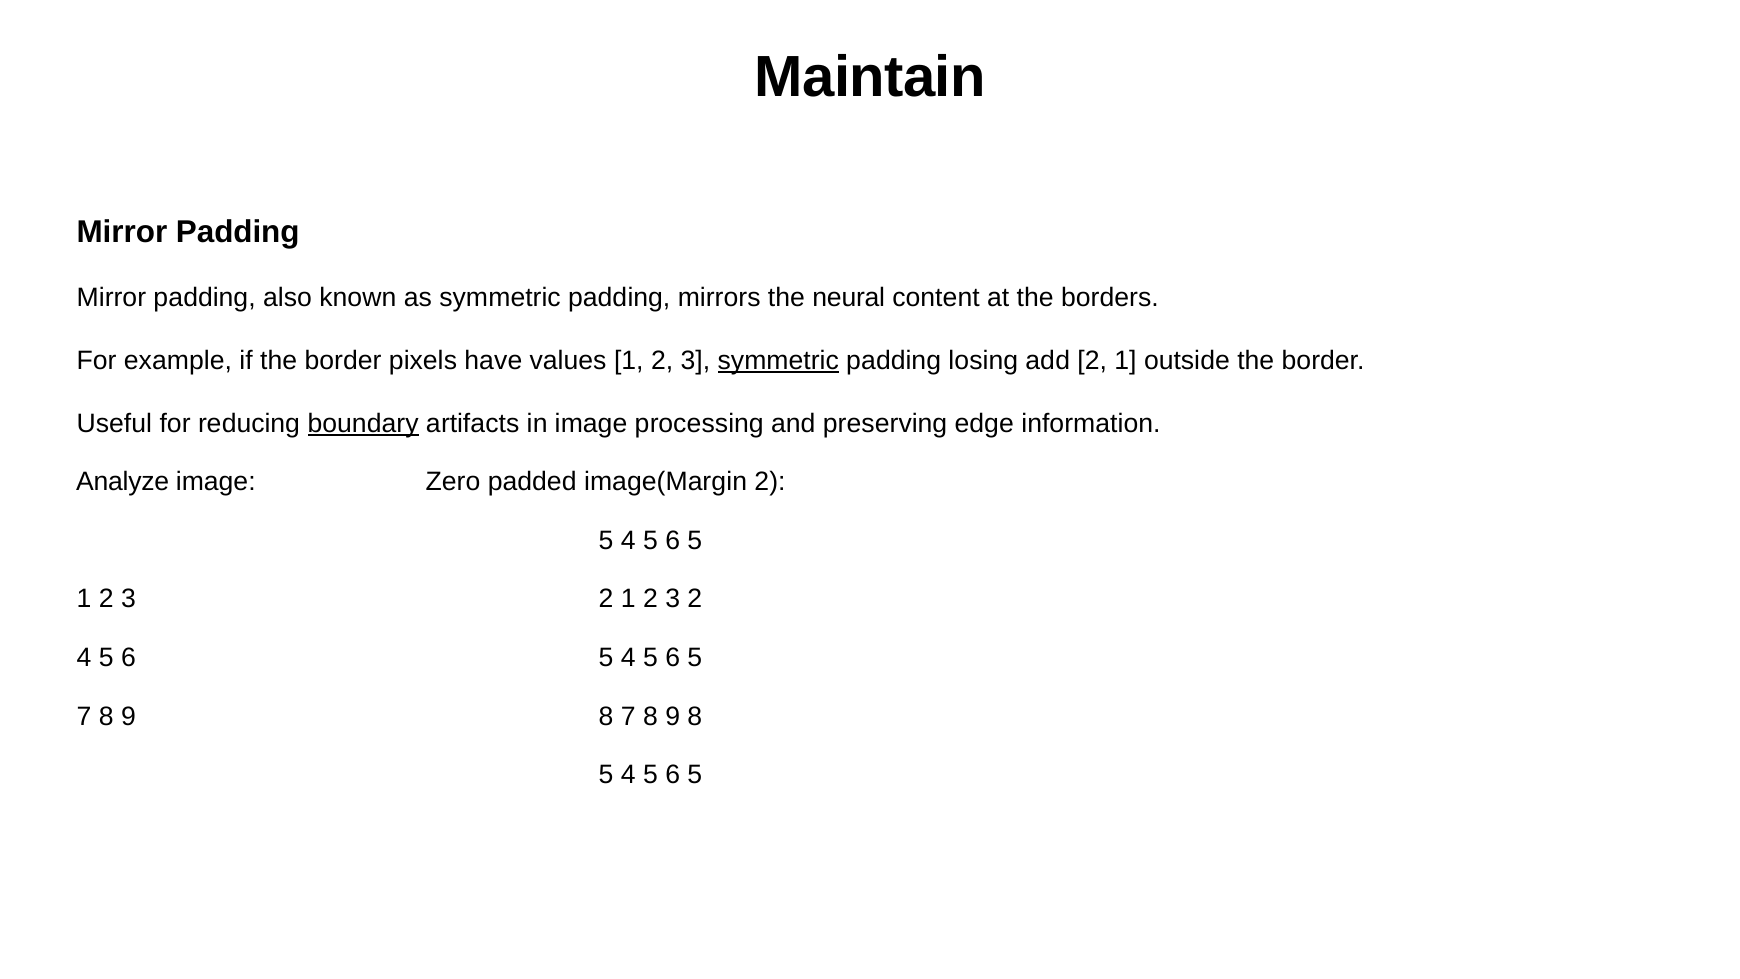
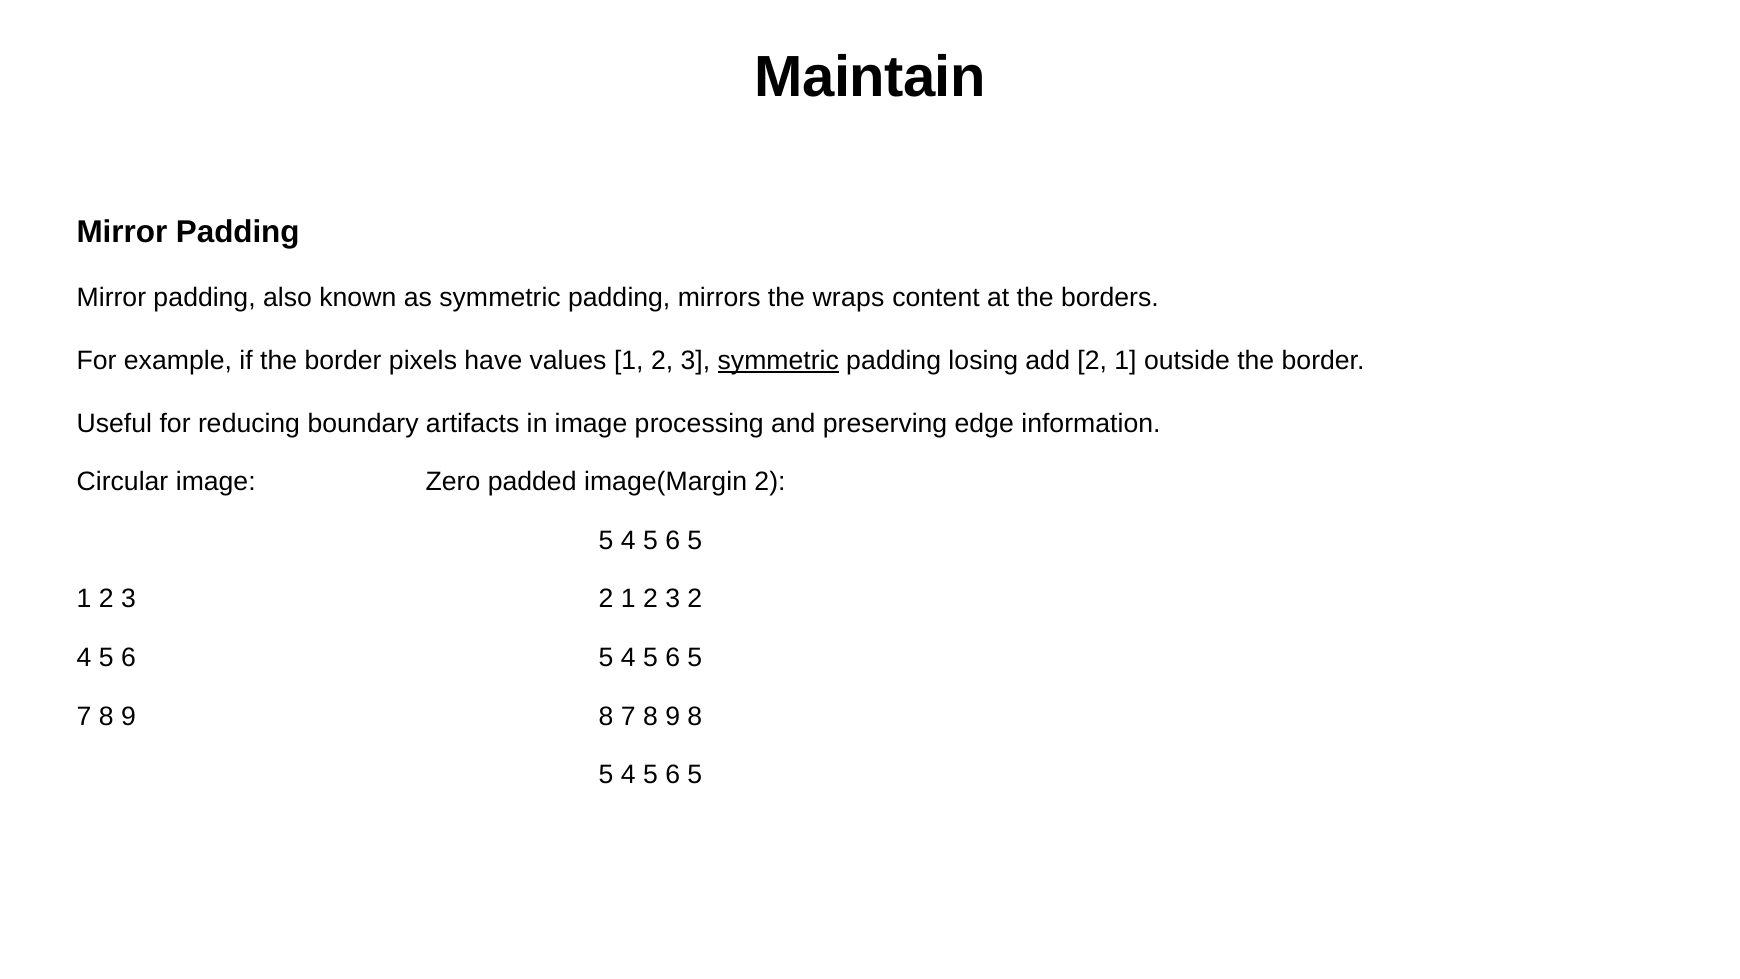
neural: neural -> wraps (849, 297)
boundary underline: present -> none (363, 423)
Analyze: Analyze -> Circular (123, 482)
